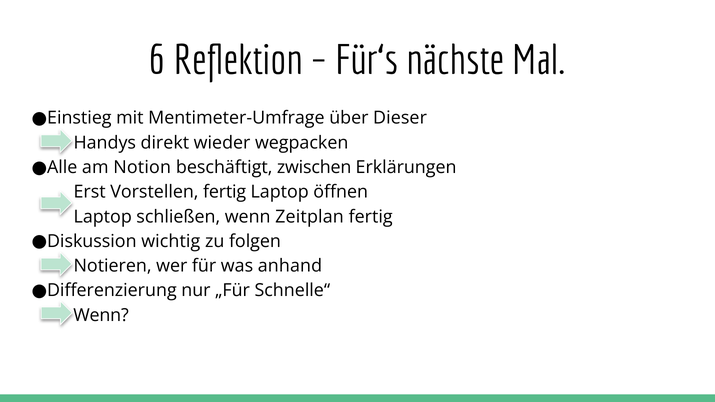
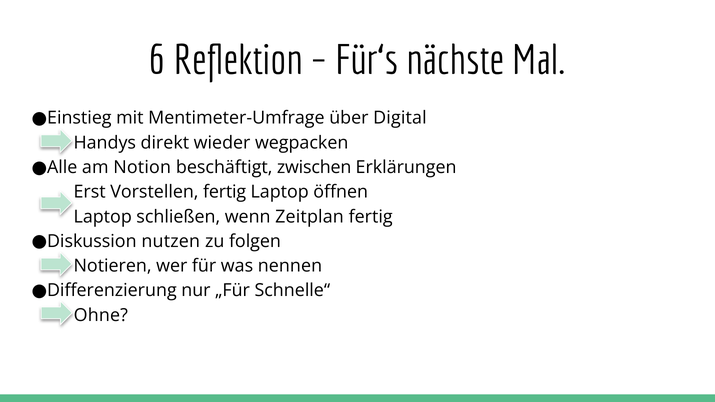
Dieser: Dieser -> Digital (400, 118)
wichtig: wichtig -> nutzen (171, 241)
anhand: anhand -> nennen (290, 266)
Wenn: Wenn -> Ohne (101, 315)
